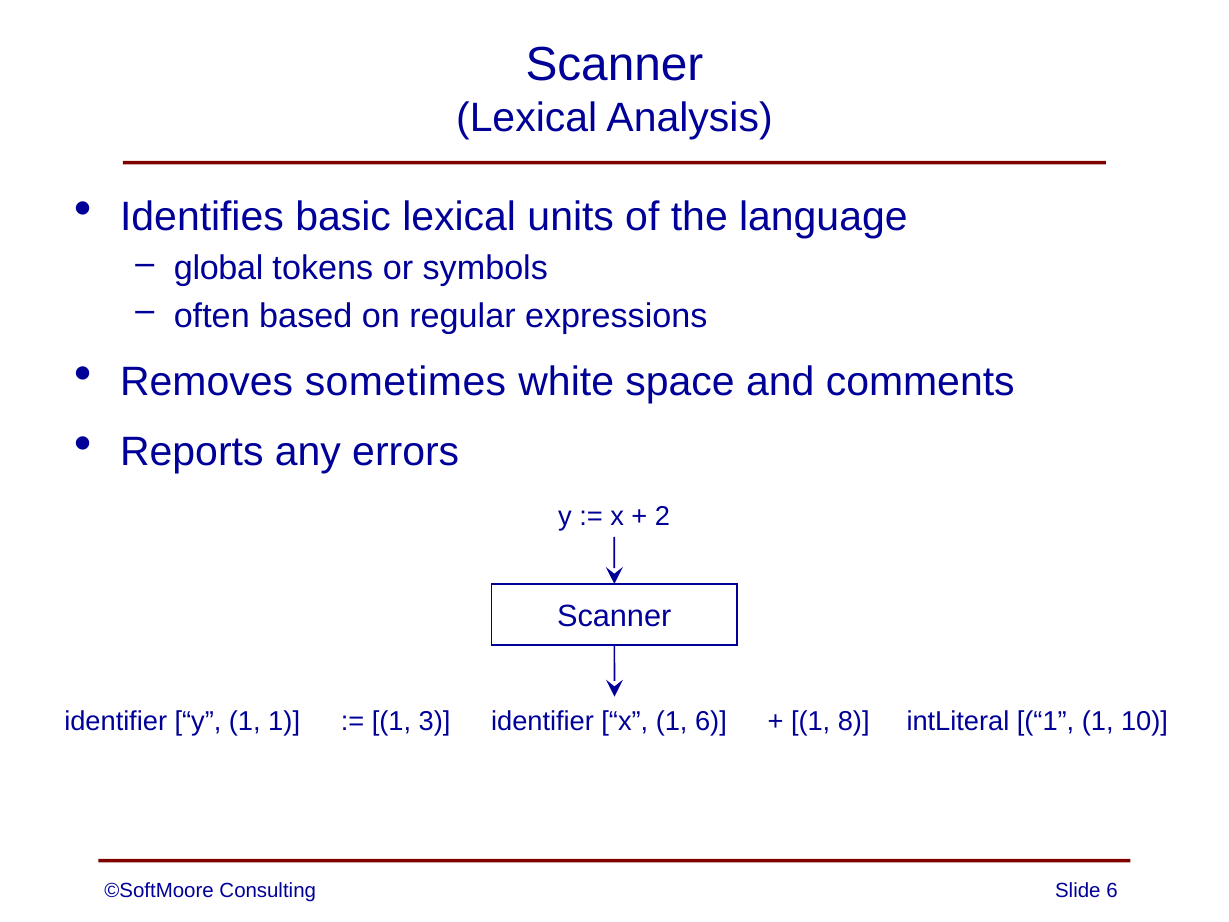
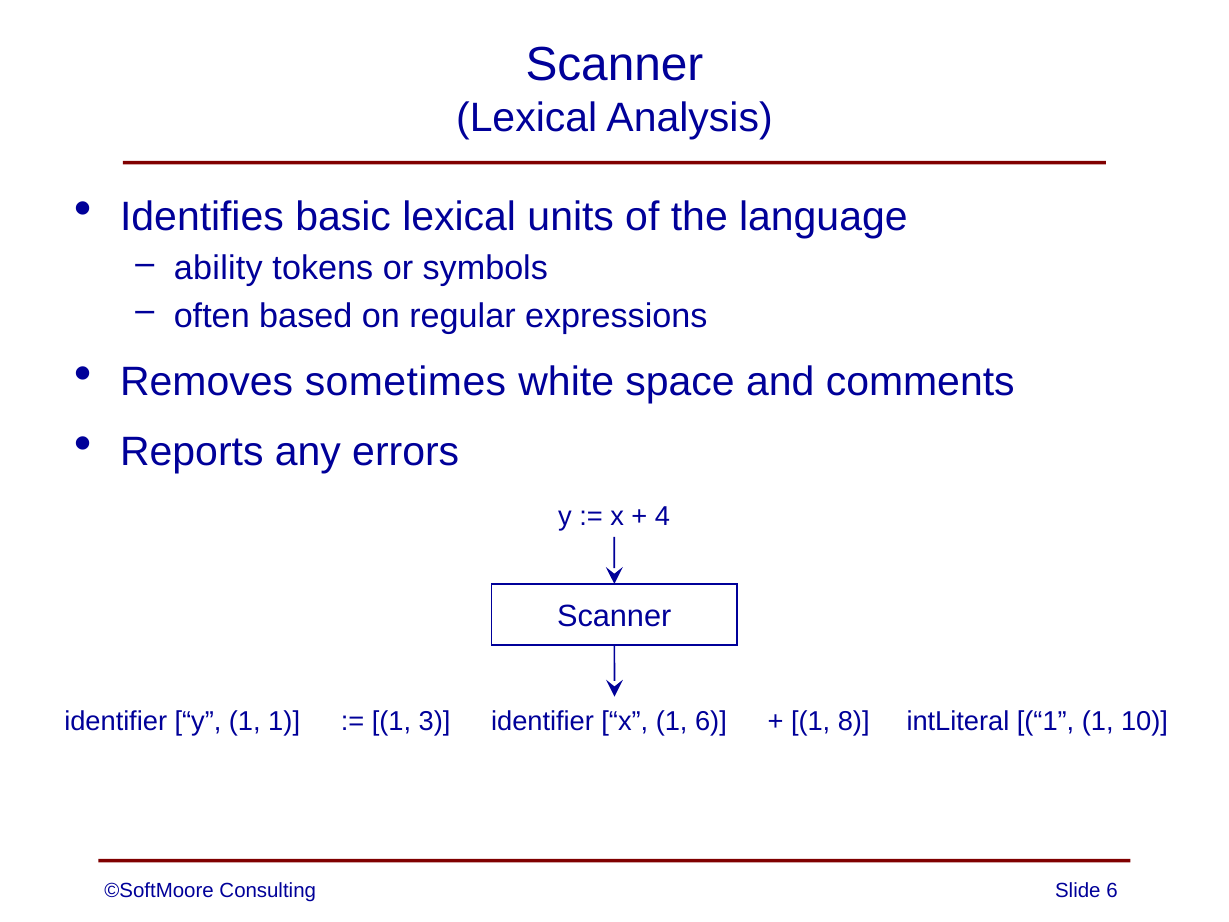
global: global -> ability (218, 268)
2: 2 -> 4 (662, 516)
